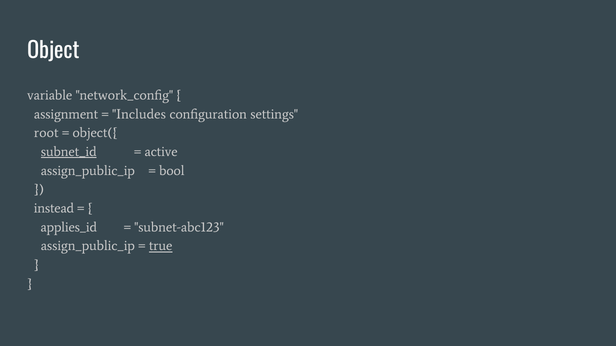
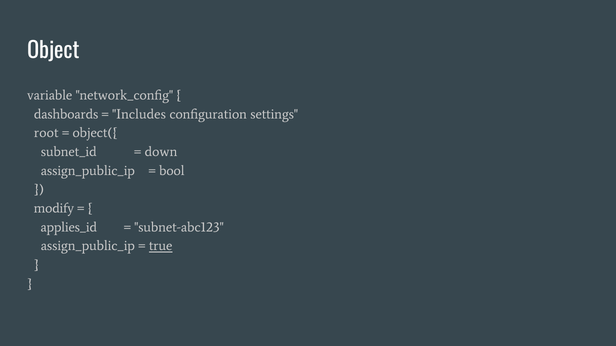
assignment: assignment -> dashboards (66, 114)
subnet_id underline: present -> none (69, 152)
active: active -> down (161, 152)
instead: instead -> modify (54, 209)
